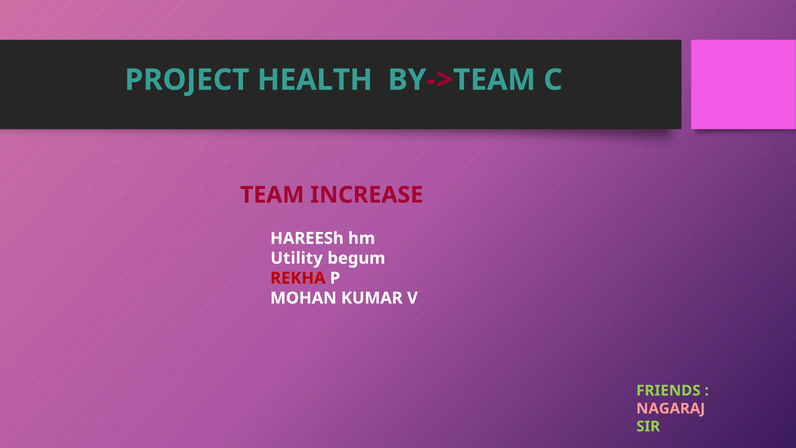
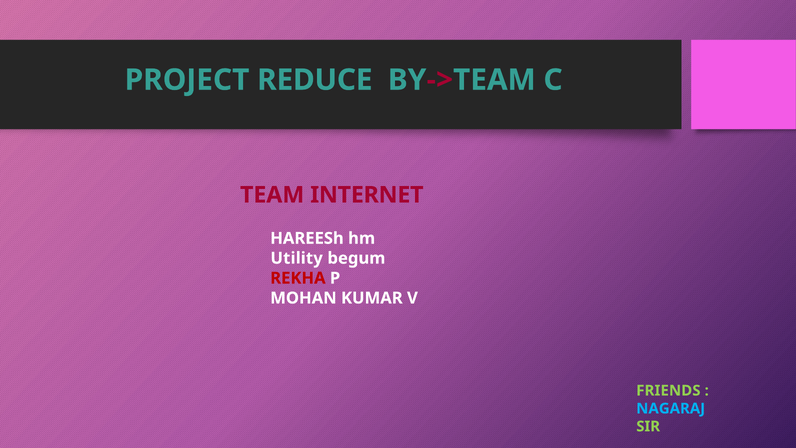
HEALTH: HEALTH -> REDUCE (315, 80)
INCREASE: INCREASE -> INTERNET (367, 195)
NAGARAJ colour: pink -> light blue (671, 408)
